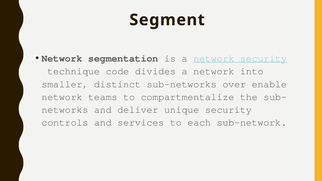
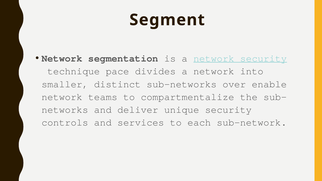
code: code -> pace (117, 71)
